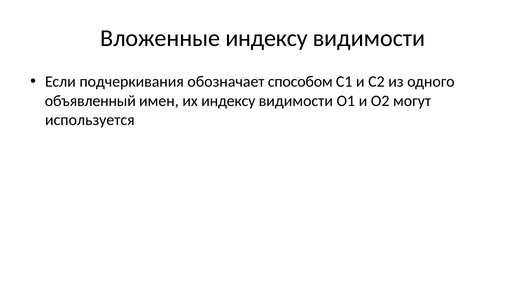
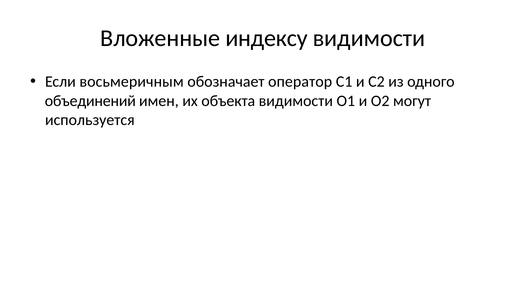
подчеркивания: подчеркивания -> восьмеричным (132, 82)
способом: способом -> оператор (300, 82)
объявленный: объявленный -> объединений (90, 101)
их индексу: индексу -> объекта (228, 101)
